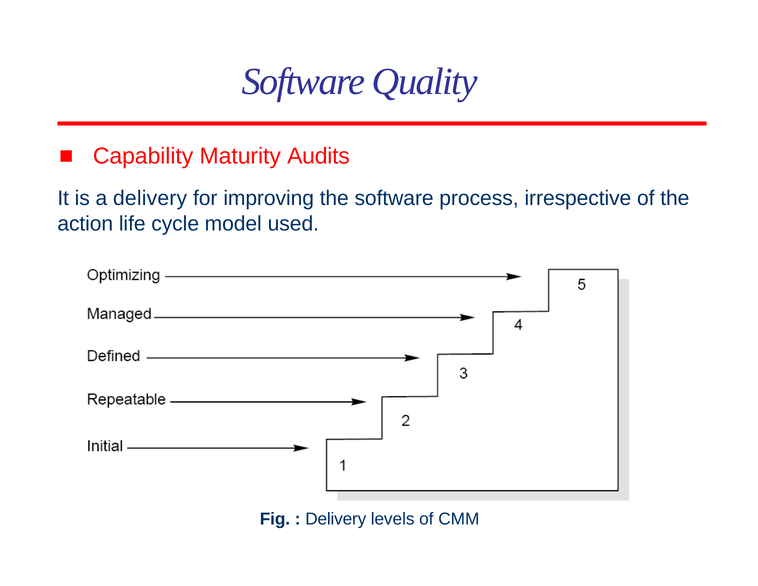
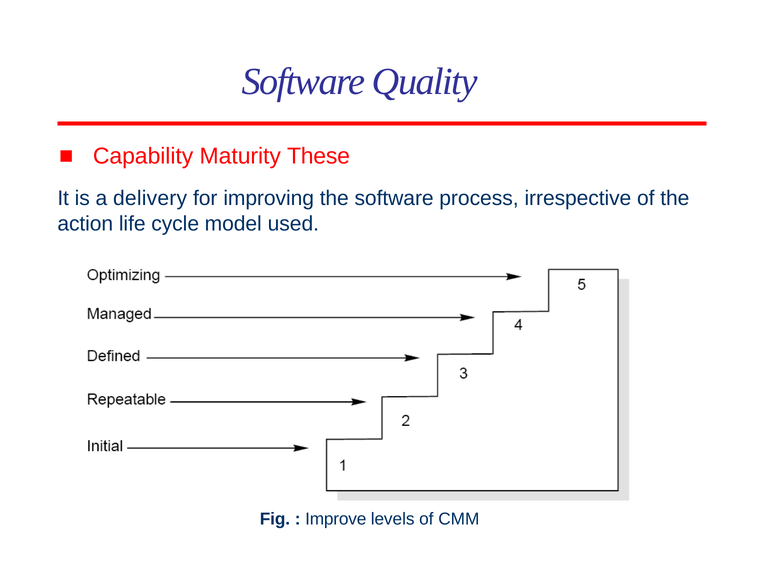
Audits: Audits -> These (318, 156)
Delivery: Delivery -> Improve (336, 519)
